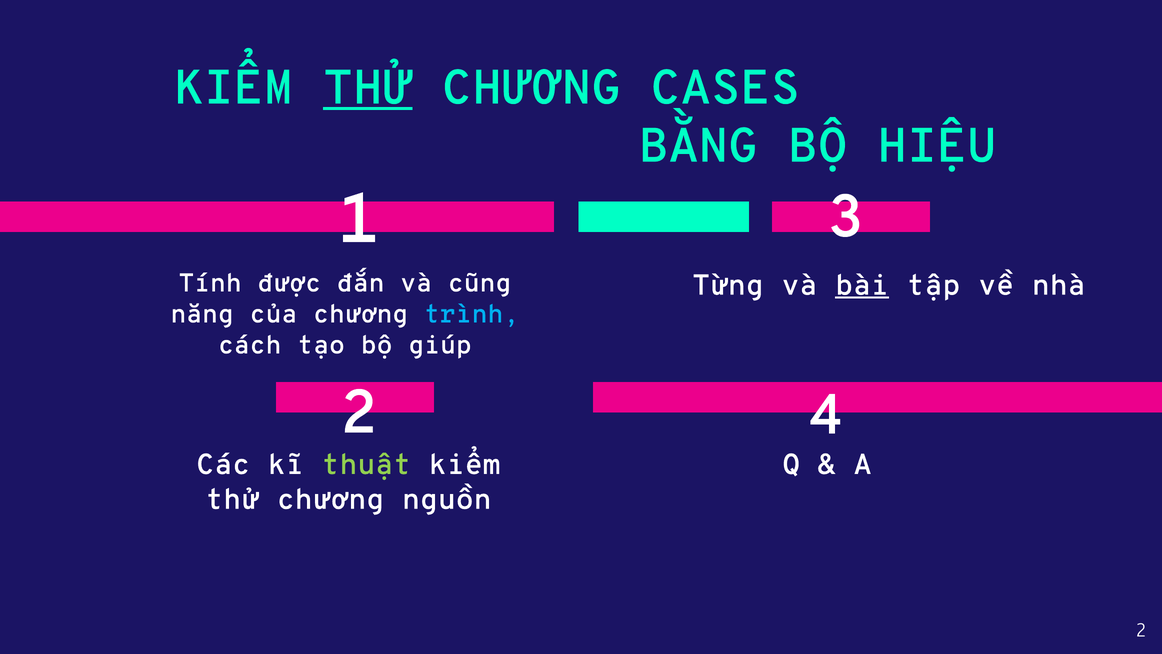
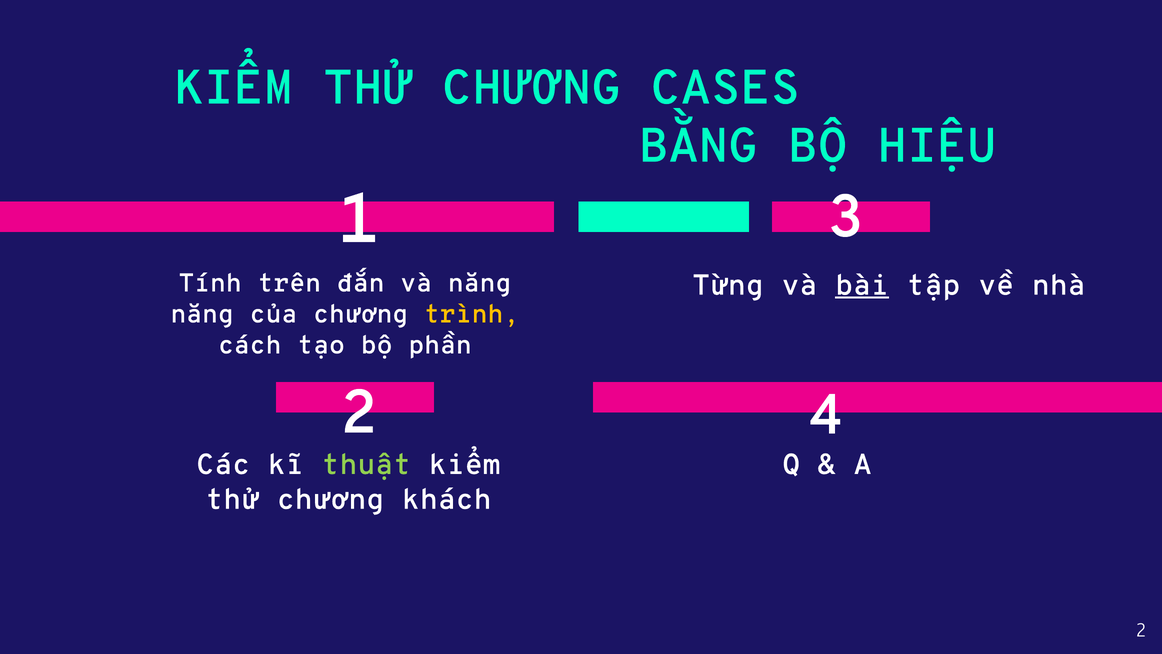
THỬ underline: present -> none (368, 88)
được: được -> trên (289, 283)
và cũng: cũng -> năng (480, 283)
trình colour: light blue -> yellow (472, 314)
giúp: giúp -> phần (440, 345)
nguồn: nguồn -> khách (447, 499)
